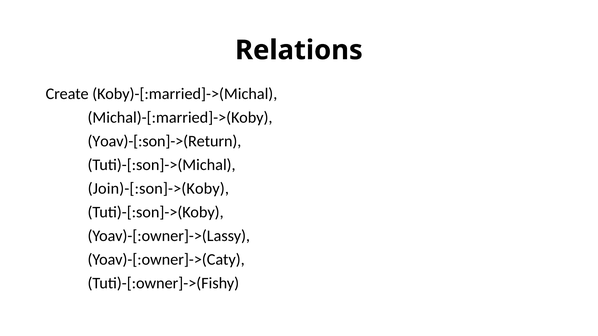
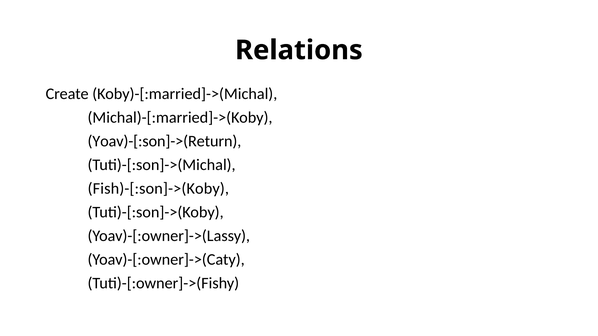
Join)-[:son]->(Koby: Join)-[:son]->(Koby -> Fish)-[:son]->(Koby (158, 189)
